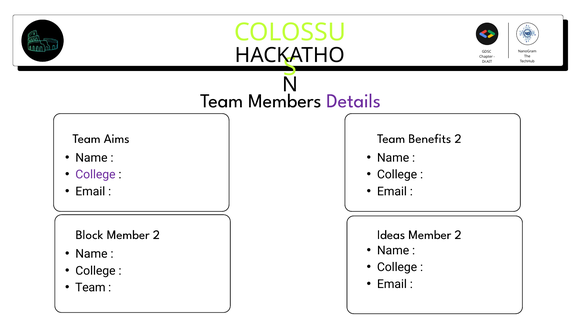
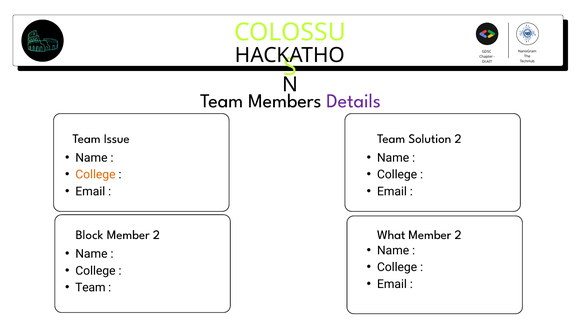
Aims: Aims -> Issue (117, 139)
Benefits: Benefits -> Solution (430, 139)
College colour: purple -> orange (95, 175)
Ideas: Ideas -> What (391, 235)
